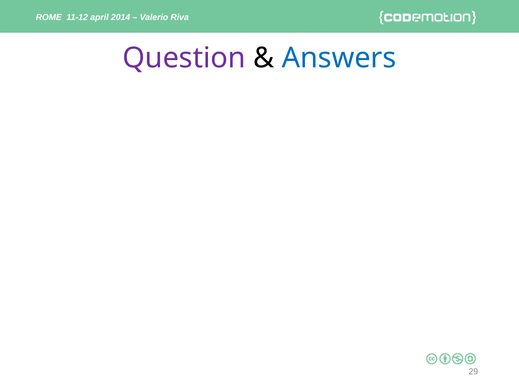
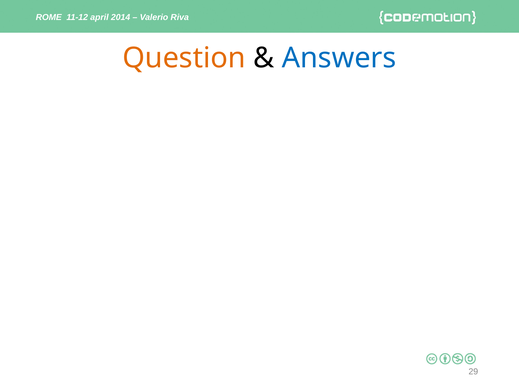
Question colour: purple -> orange (184, 58)
